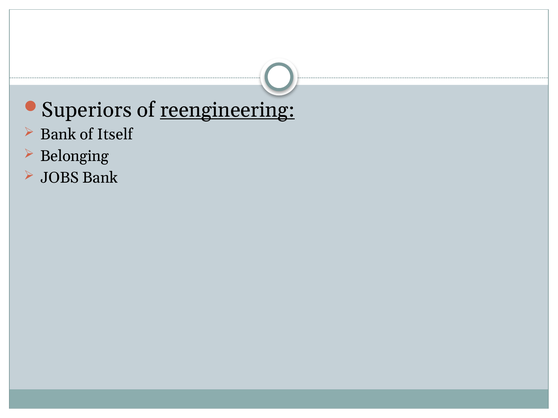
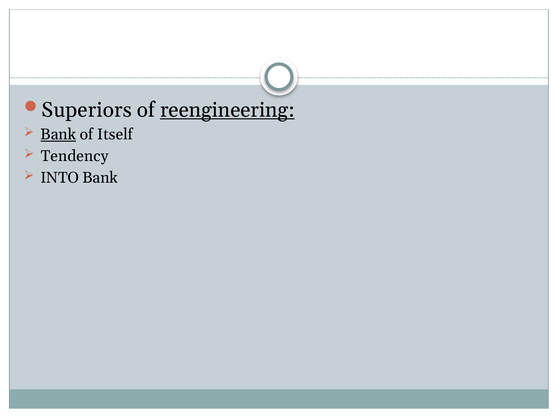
Bank underline: none -> present (58, 135)
Belonging: Belonging -> Tendency (75, 156)
JOBS: JOBS -> INTO (60, 178)
